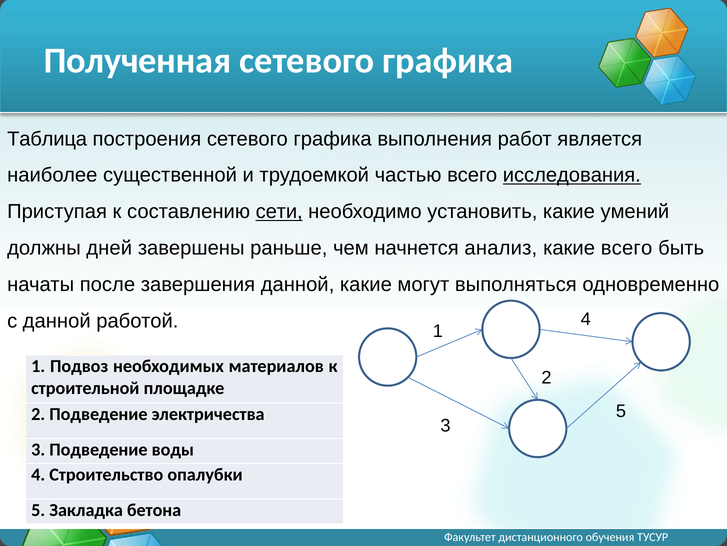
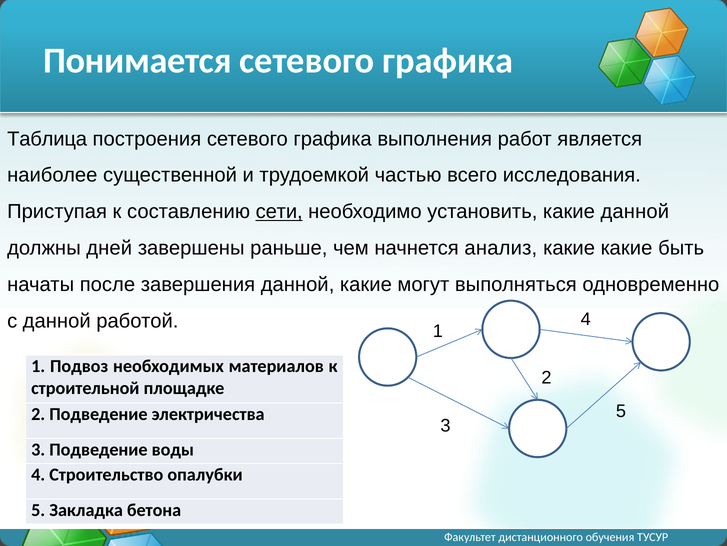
Полученная: Полученная -> Понимается (137, 61)
исследования underline: present -> none (572, 175)
какие умений: умений -> данной (635, 211)
какие всего: всего -> какие (627, 248)
